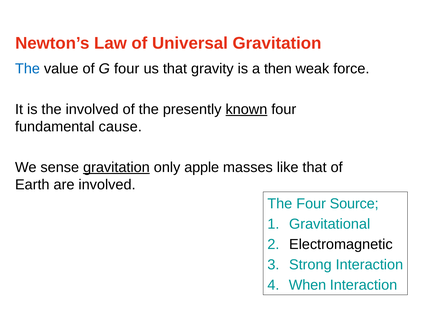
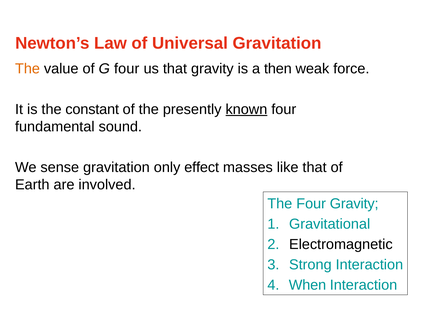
The colour: blue -> orange (27, 69)
the involved: involved -> constant (92, 109)
cause: cause -> sound (120, 126)
gravitation underline: present -> none (116, 167)
apple: apple -> effect (202, 167)
Four Source: Source -> Gravity (354, 203)
